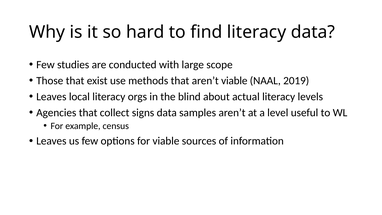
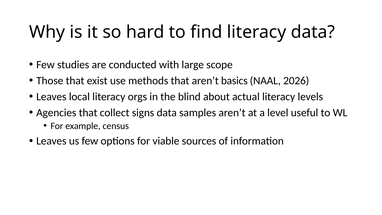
aren’t viable: viable -> basics (234, 81)
2019: 2019 -> 2026 (296, 81)
